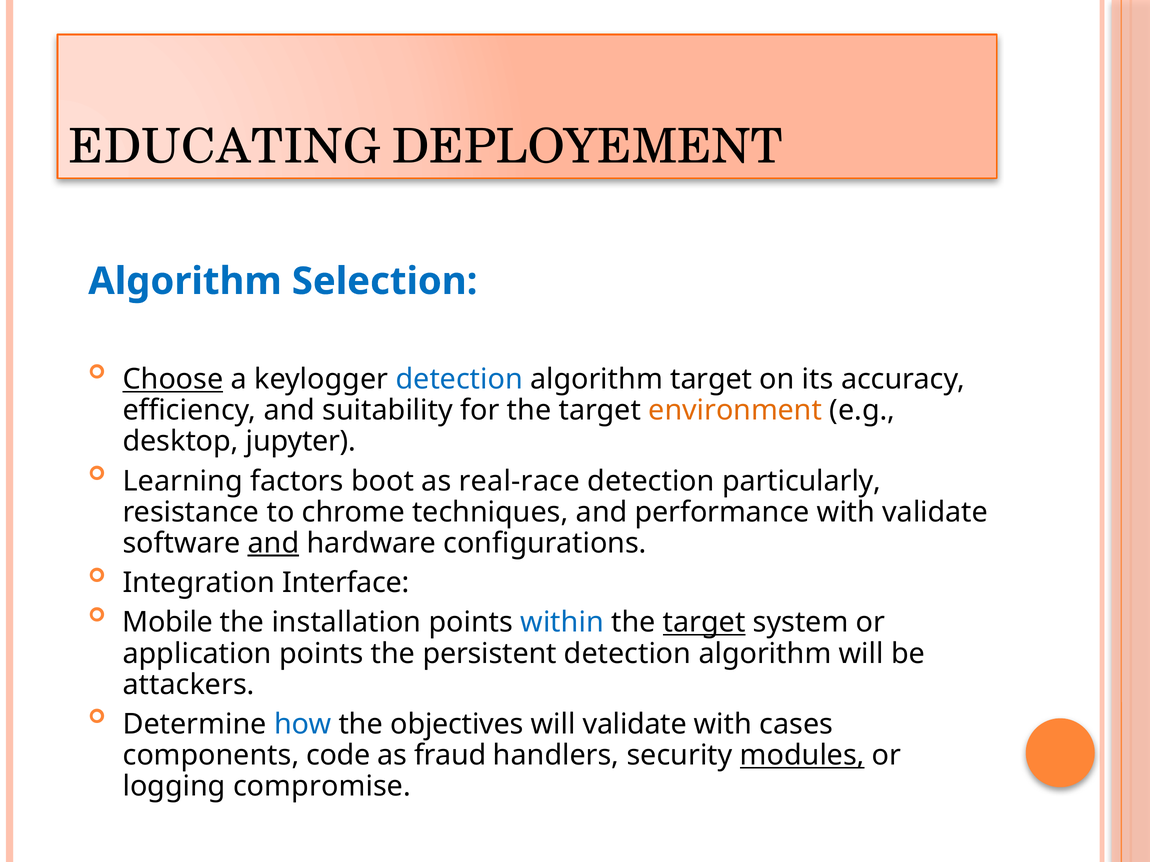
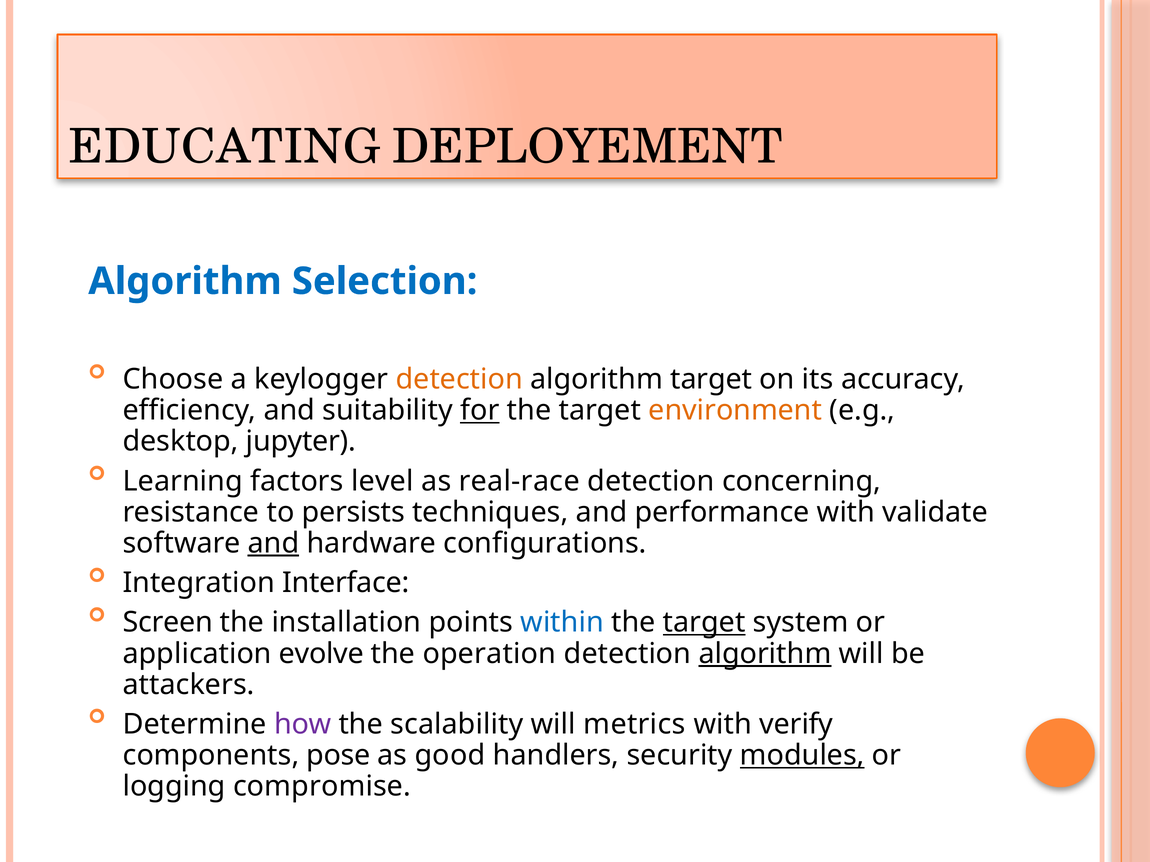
Choose underline: present -> none (173, 380)
detection colour: blue -> orange (459, 380)
for underline: none -> present (480, 411)
boot: boot -> level (382, 481)
particularly: particularly -> concerning (802, 481)
chrome: chrome -> persists (353, 512)
Mobile: Mobile -> Screen (168, 623)
application points: points -> evolve (321, 654)
persistent: persistent -> operation (489, 654)
algorithm underline: none -> present (765, 654)
how colour: blue -> purple (303, 725)
objectives: objectives -> scalability (457, 725)
will validate: validate -> metrics (635, 725)
cases: cases -> verify (796, 725)
code: code -> pose (338, 756)
fraud: fraud -> good (450, 756)
